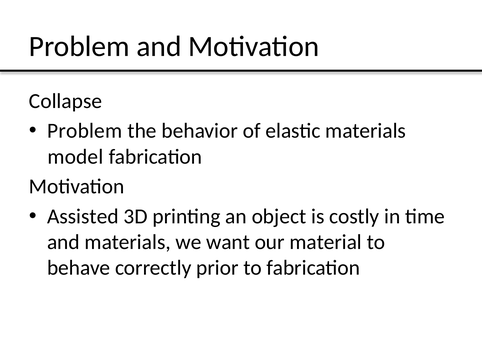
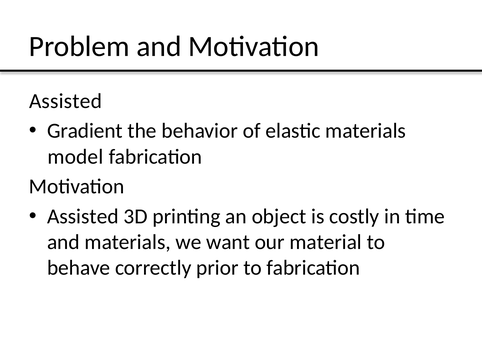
Collapse: Collapse -> Assisted (66, 101)
Problem: Problem -> Gradient (85, 131)
